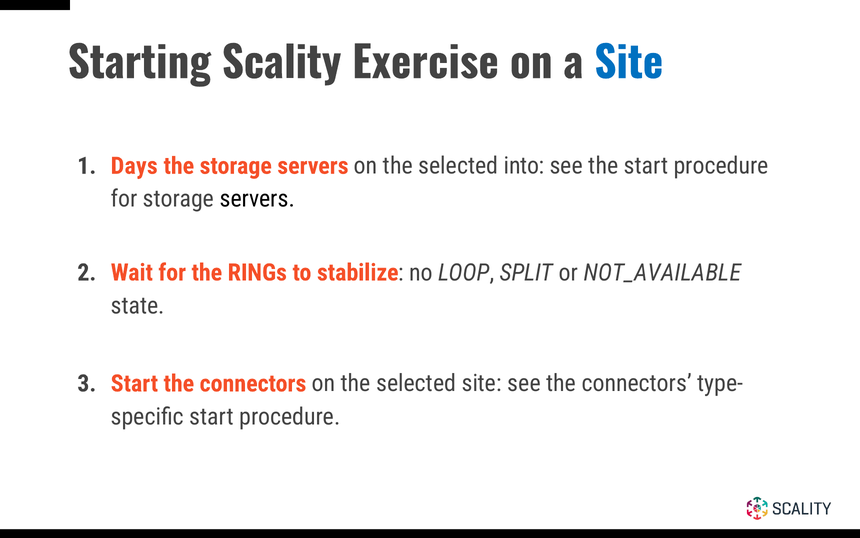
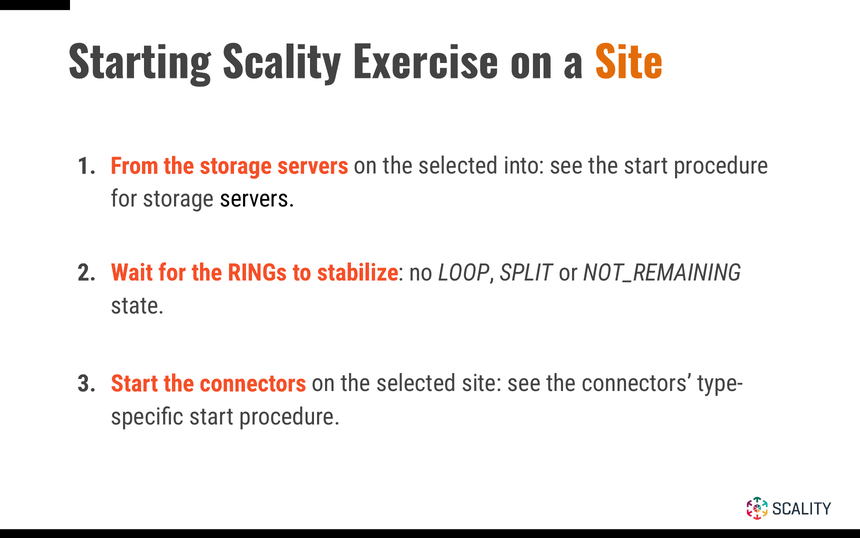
Site colour: blue -> orange (629, 64)
Days: Days -> From (134, 166)
NOT_AVAILABLE: NOT_AVAILABLE -> NOT_REMAINING (663, 272)
